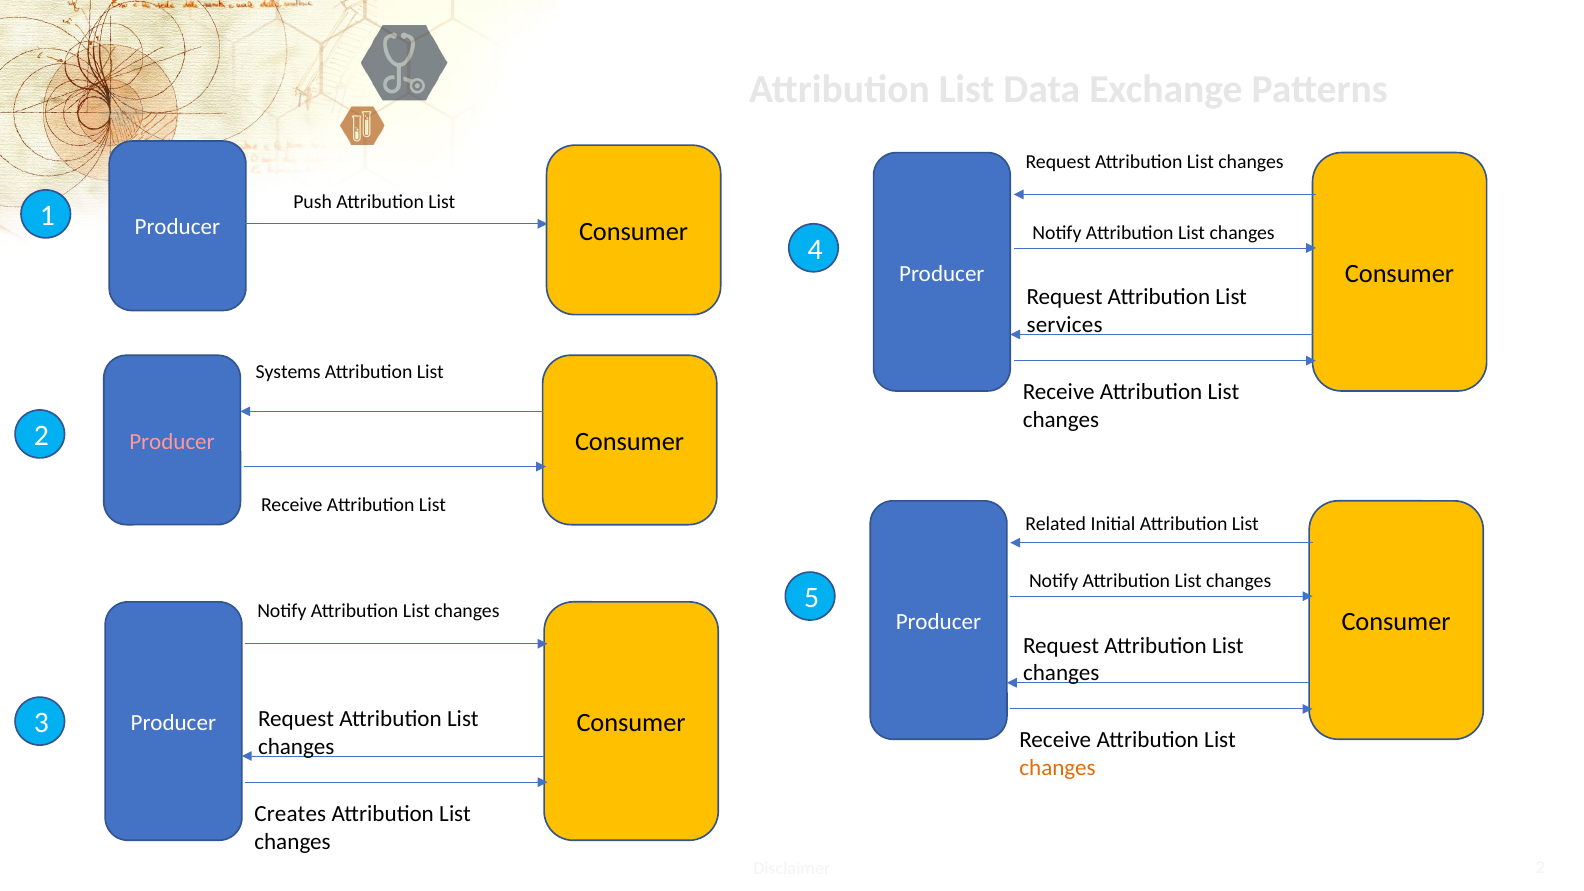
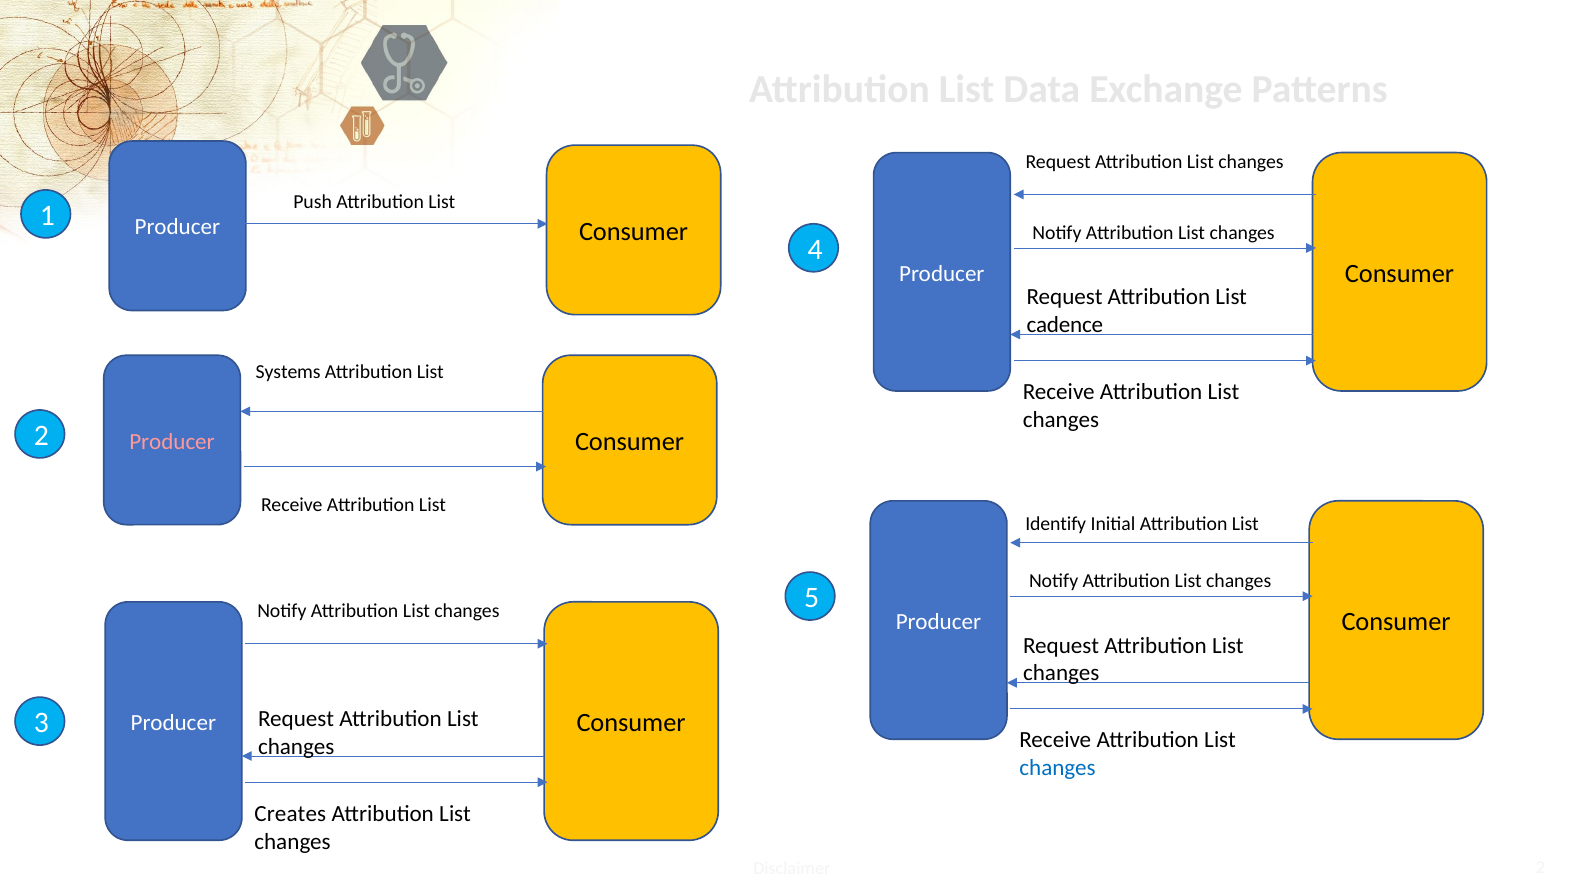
services: services -> cadence (1065, 325)
Related: Related -> Identify (1056, 524)
changes colour: orange -> blue (1058, 768)
